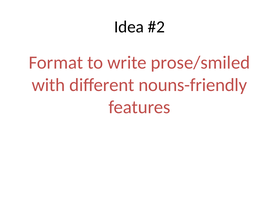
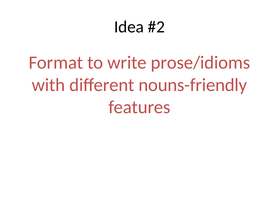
prose/smiled: prose/smiled -> prose/idioms (200, 63)
